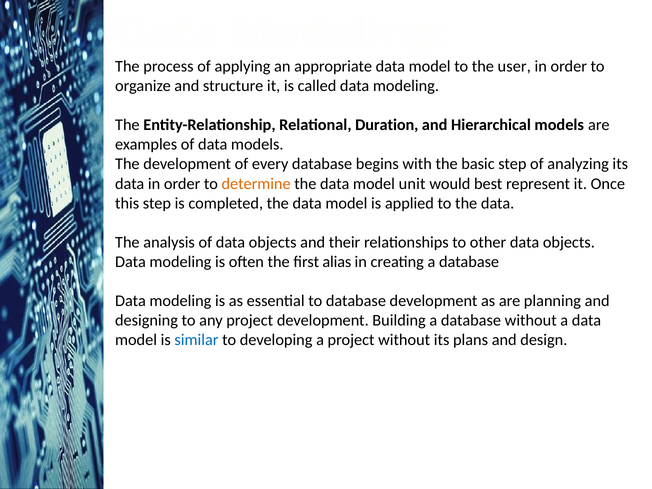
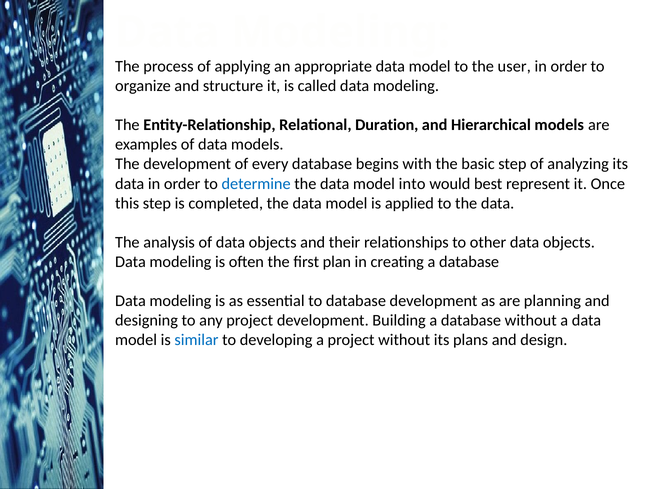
determine colour: orange -> blue (256, 184)
unit: unit -> into (412, 184)
alias: alias -> plan (337, 262)
